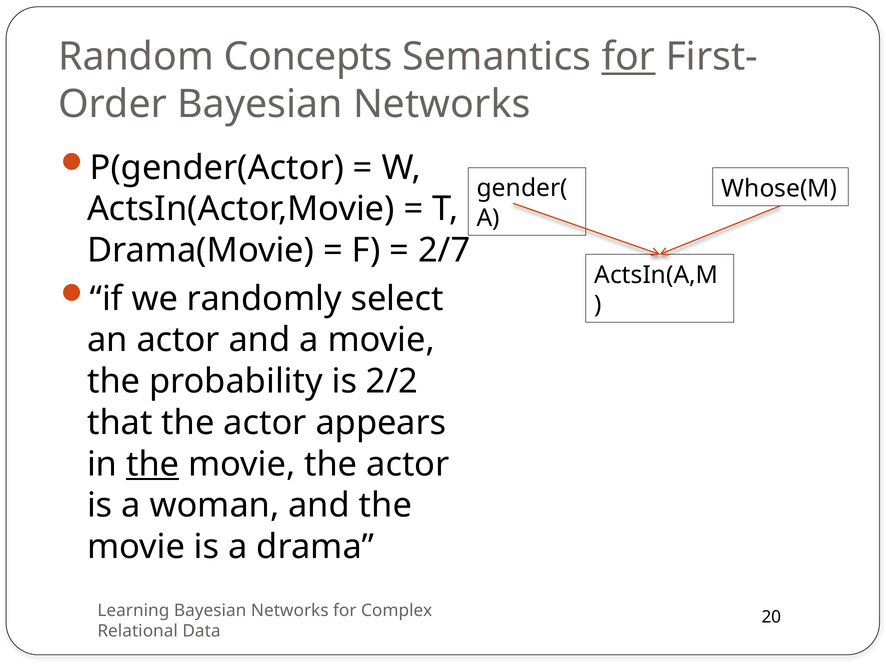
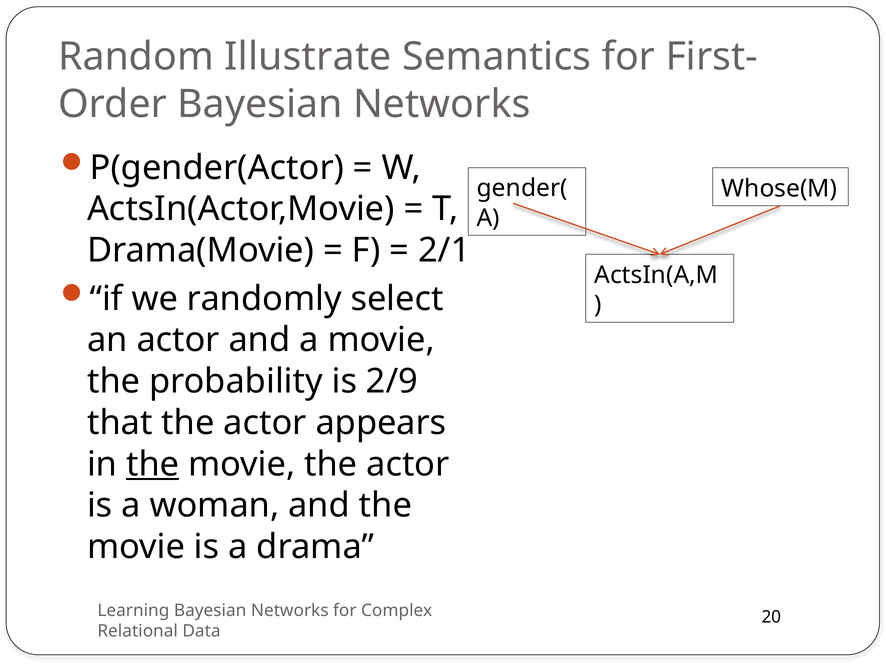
Concepts: Concepts -> Illustrate (308, 57)
for underline: present -> none (628, 57)
2/7: 2/7 -> 2/1 (444, 251)
2/2: 2/2 -> 2/9 (392, 382)
